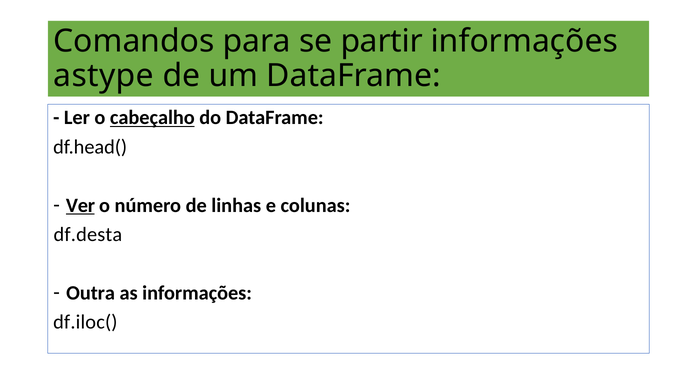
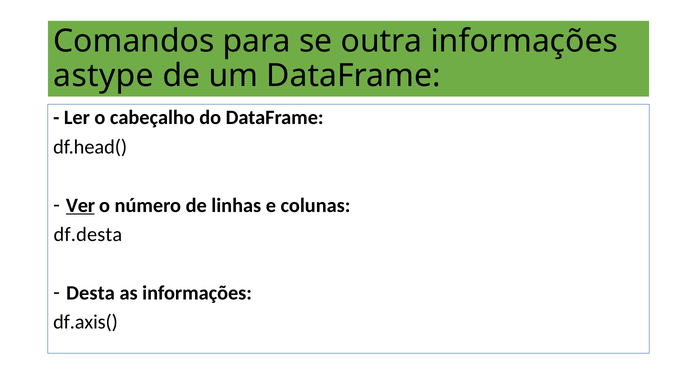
partir: partir -> outra (382, 41)
cabeçalho underline: present -> none (152, 118)
Outra: Outra -> Desta (90, 293)
df.iloc(: df.iloc( -> df.axis( (85, 322)
